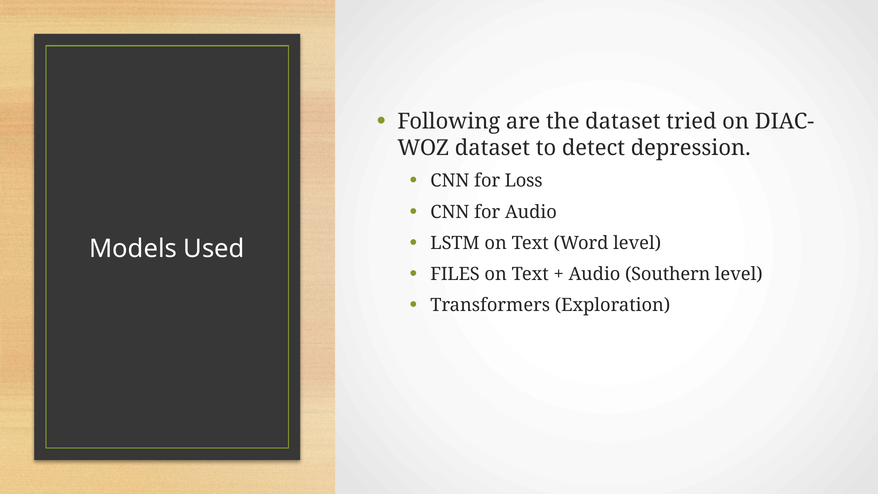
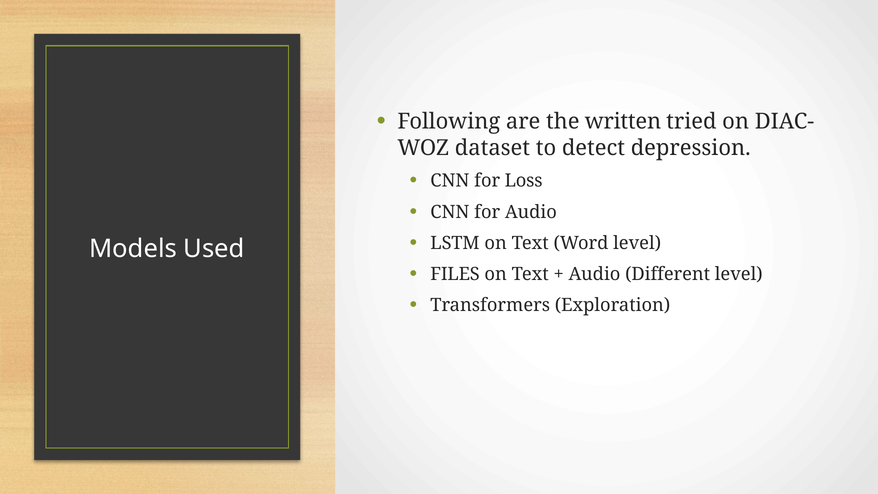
the dataset: dataset -> written (623, 121)
Southern: Southern -> Different (668, 274)
